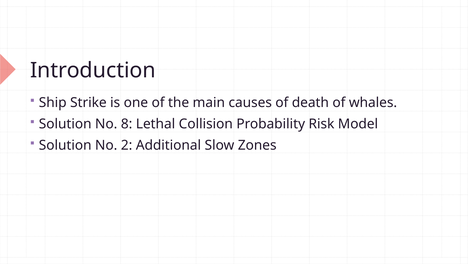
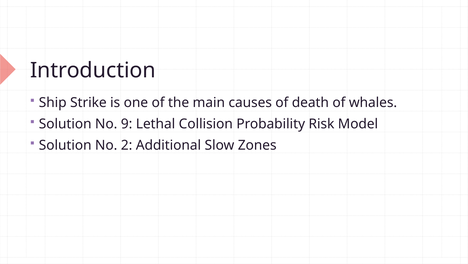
8: 8 -> 9 (127, 124)
